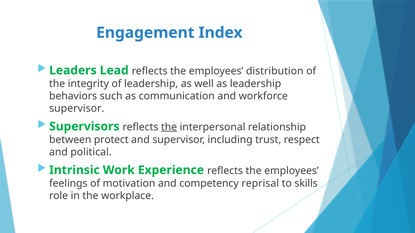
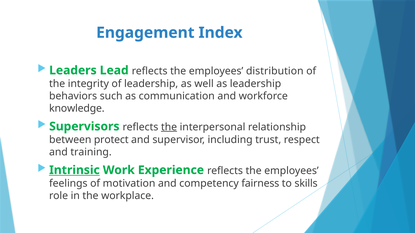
supervisor: supervisor -> knowledge (77, 109)
political: political -> training (91, 152)
Intrinsic underline: none -> present (74, 170)
reprisal: reprisal -> fairness (260, 184)
